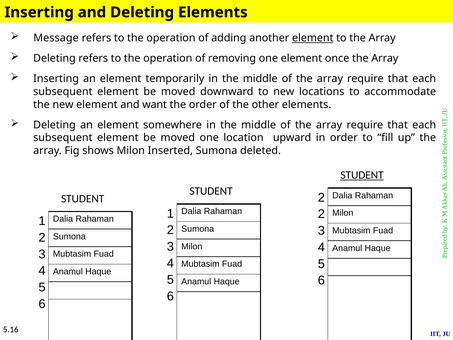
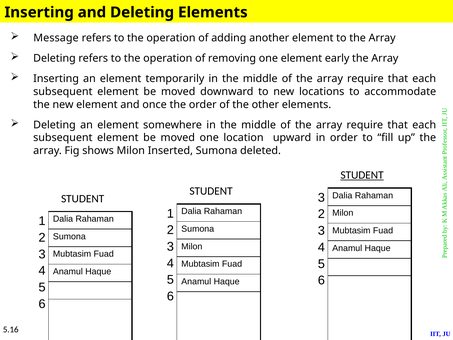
element underline: present -> none (313, 38)
once: once -> early (337, 58)
want: want -> once (155, 104)
STUDENT 2: 2 -> 3 (321, 197)
